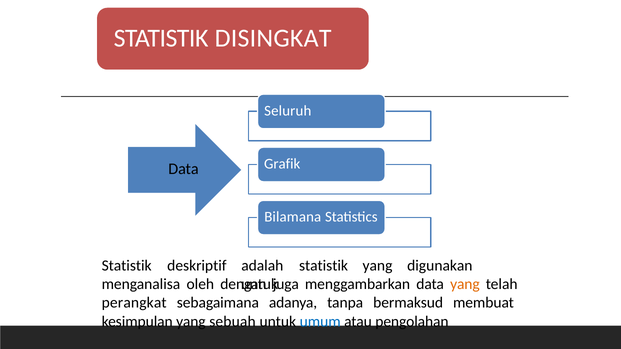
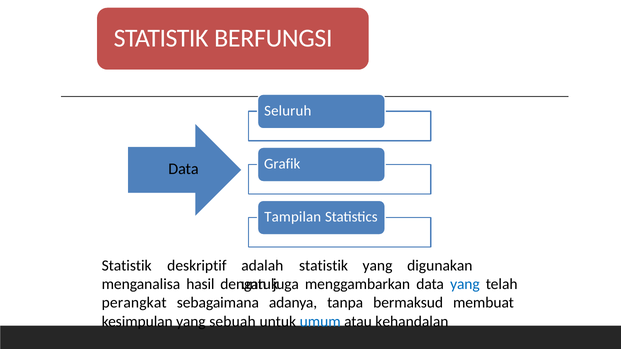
DISINGKAT: DISINGKAT -> BERFUNGSI (273, 38)
Bilamana: Bilamana -> Tampilan (293, 217)
oleh: oleh -> hasil (200, 284)
yang colour: orange -> blue (465, 284)
pengolahan: pengolahan -> kehandalan (412, 322)
